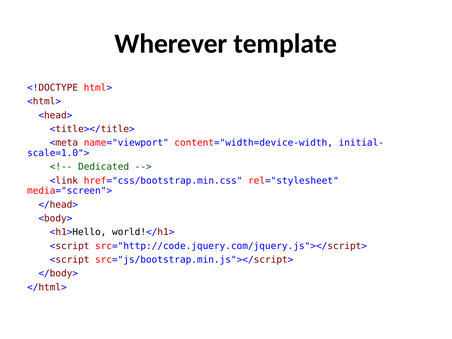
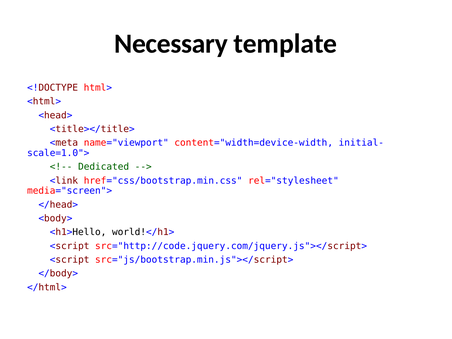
Wherever: Wherever -> Necessary (171, 44)
